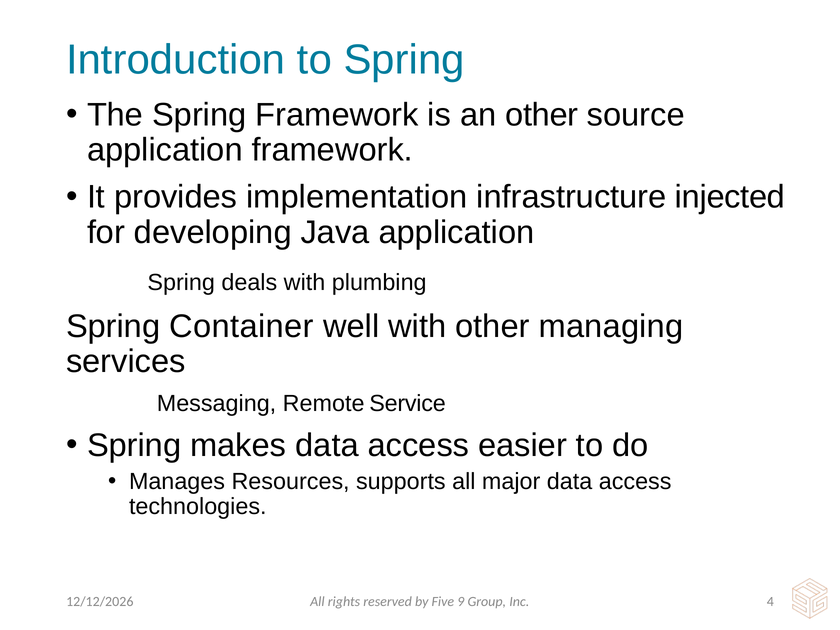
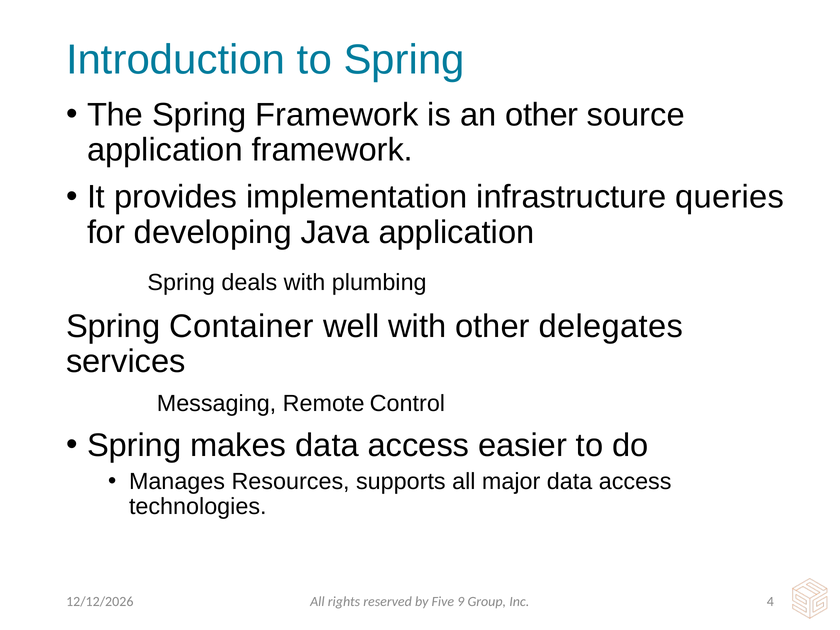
injected: injected -> queries (730, 197)
managing: managing -> delegates (611, 326)
Service: Service -> Control (407, 403)
